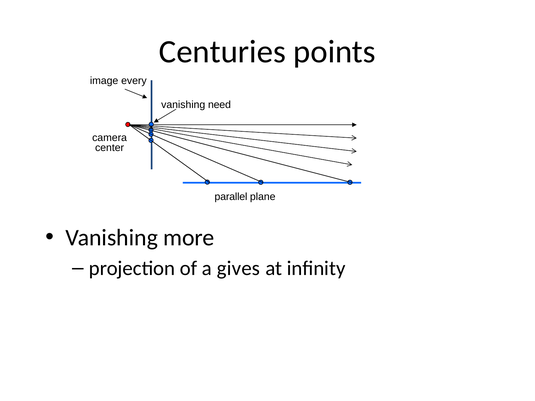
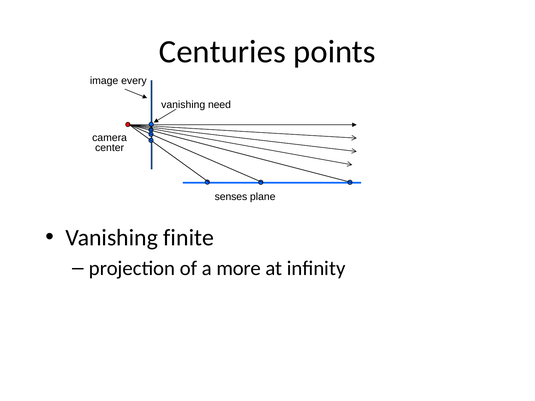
parallel: parallel -> senses (231, 197)
more: more -> finite (189, 238)
gives: gives -> more (239, 268)
